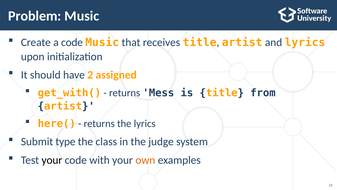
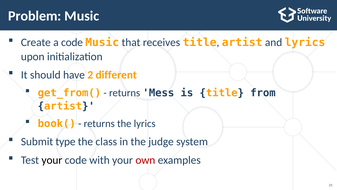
assigned: assigned -> different (116, 75)
get_with(: get_with( -> get_from( (69, 93)
here(: here( -> book( (57, 123)
own colour: orange -> red (145, 160)
